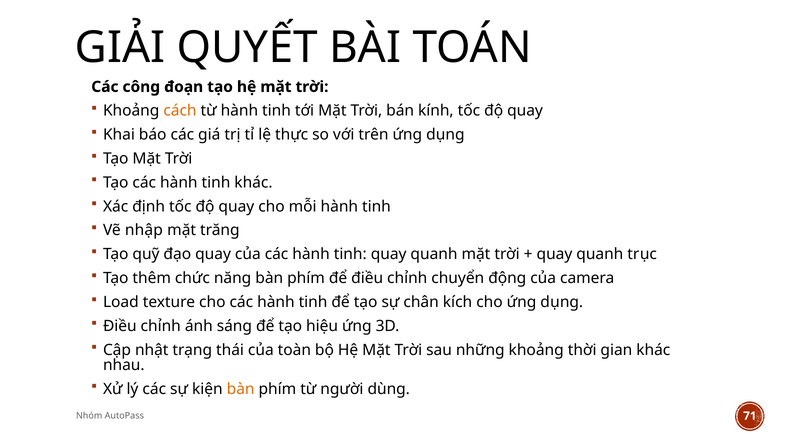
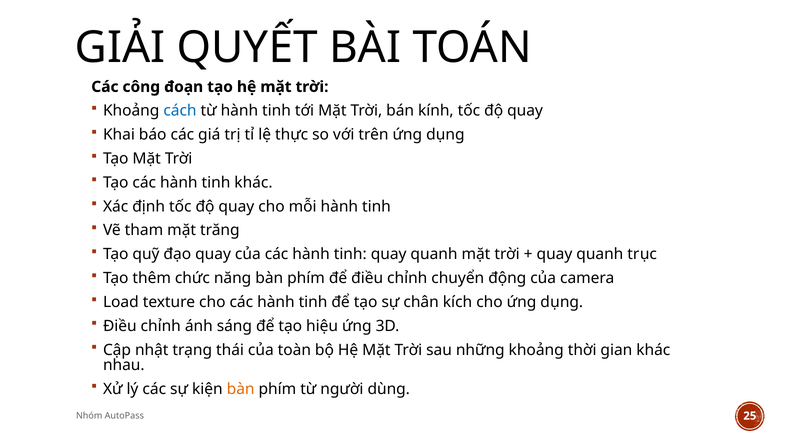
cách colour: orange -> blue (180, 111)
nhập: nhập -> tham (144, 230)
71: 71 -> 25 (750, 416)
